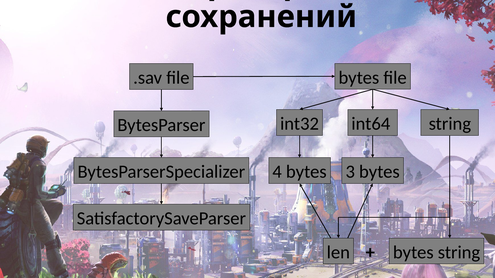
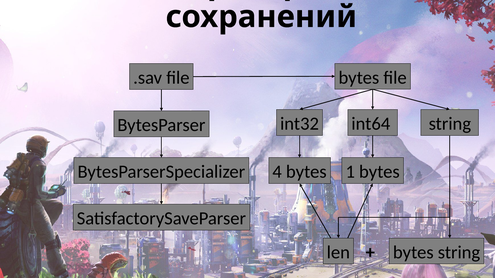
3: 3 -> 1 (350, 172)
